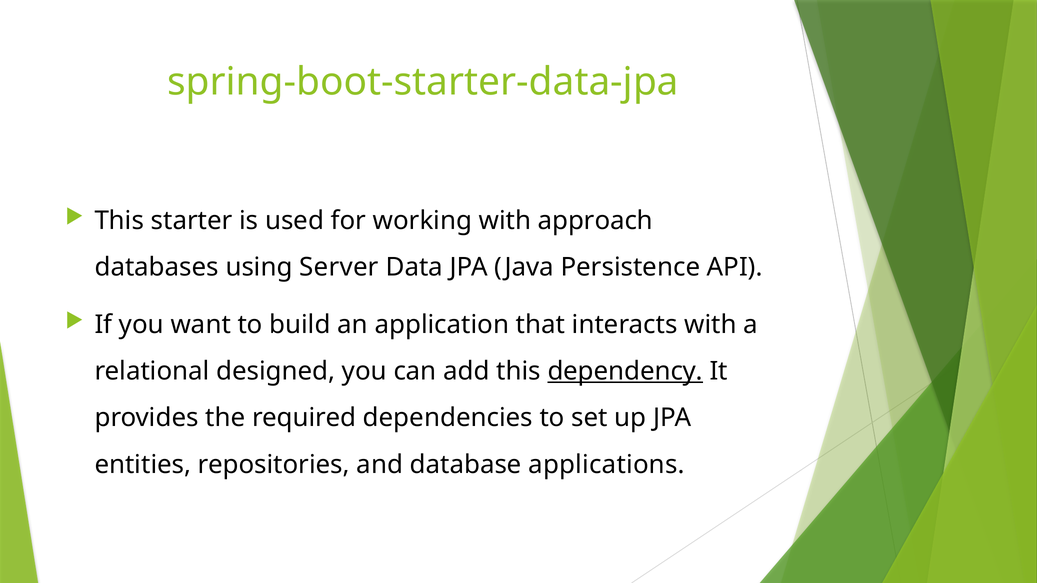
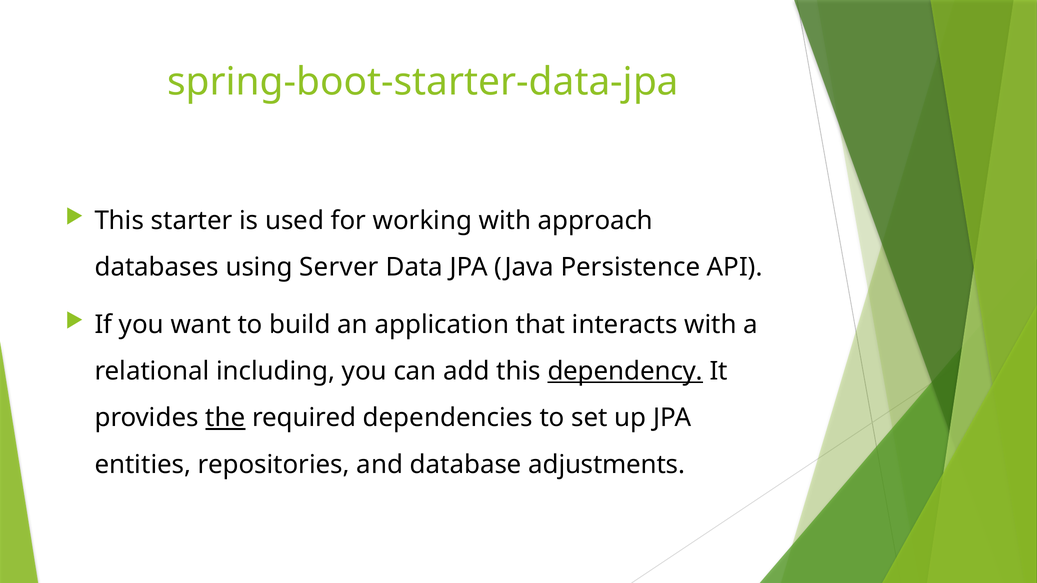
designed: designed -> including (276, 371)
the underline: none -> present (225, 418)
applications: applications -> adjustments (607, 465)
